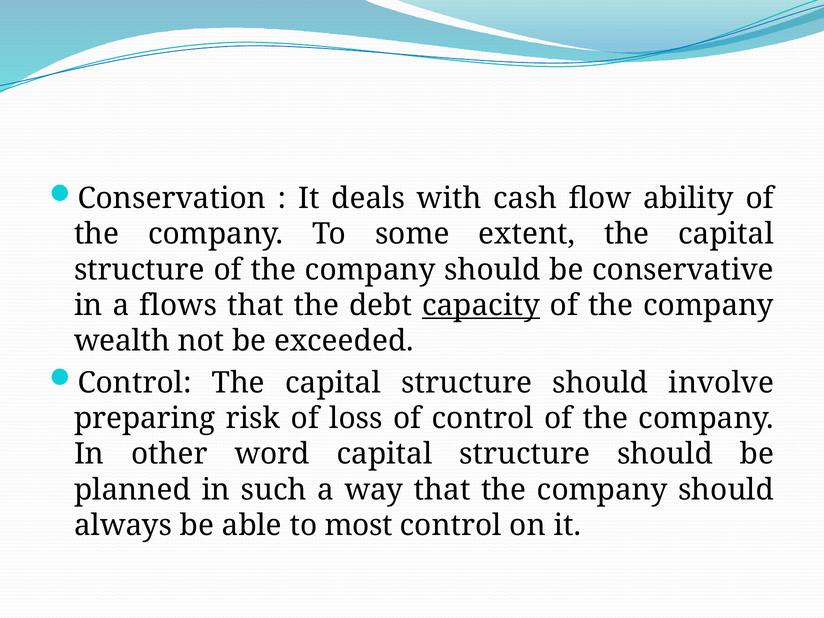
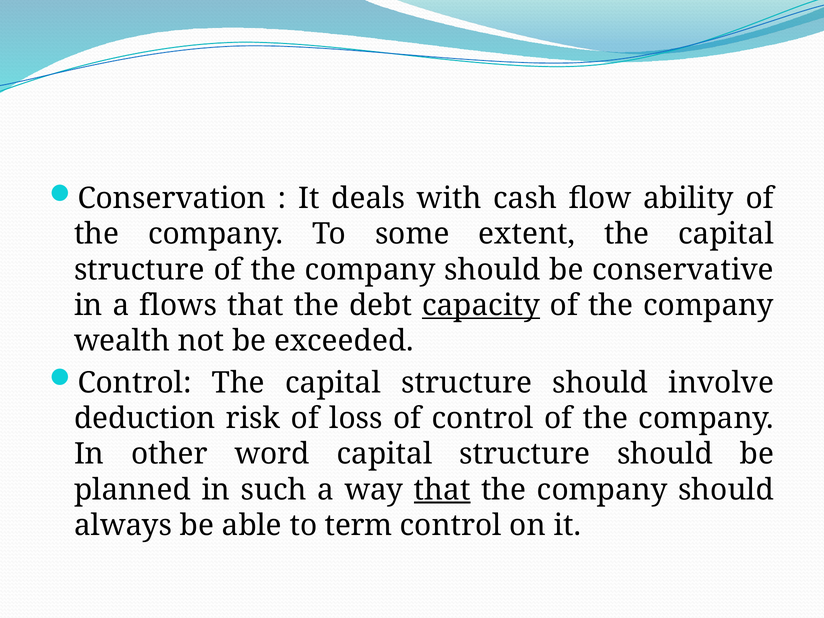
preparing: preparing -> deduction (145, 418)
that underline: none -> present (442, 490)
most: most -> term (359, 525)
